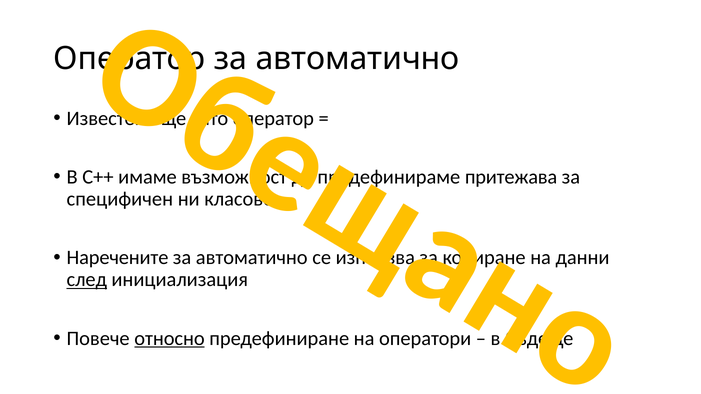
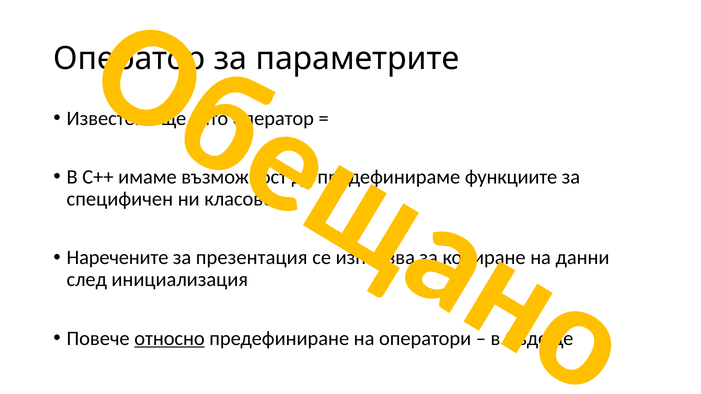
автоматично: автоматично -> параметрите (358, 59)
притежава: притежава -> функциите (511, 177)
автоматично: автоматично -> презентация (252, 258)
след underline: present -> none (87, 280)
